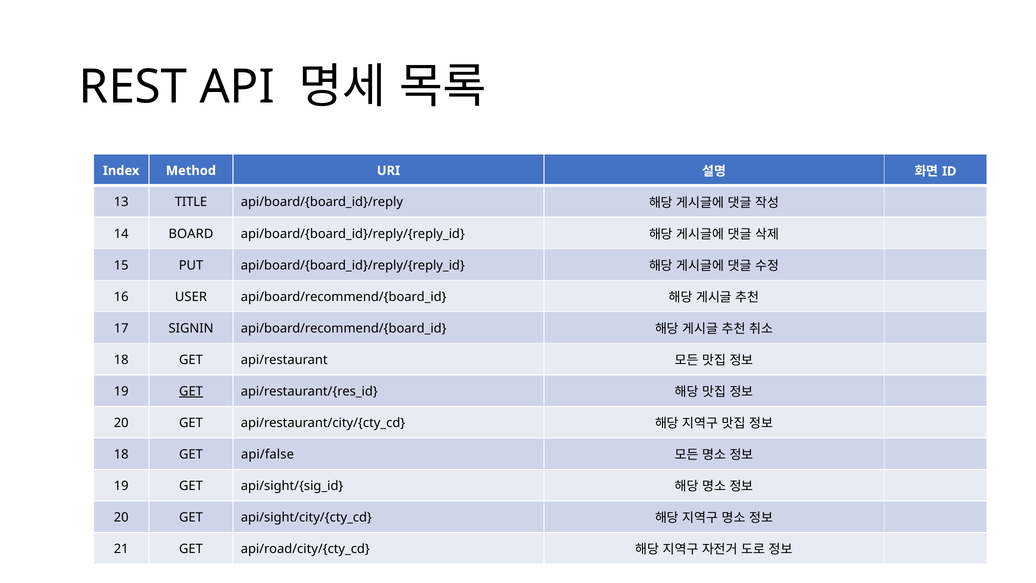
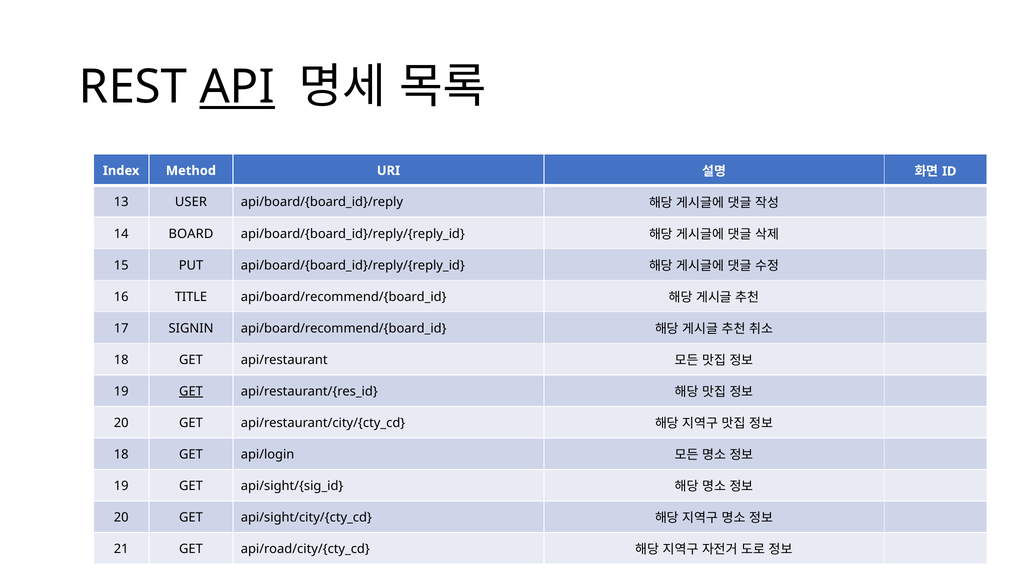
API underline: none -> present (237, 87)
TITLE: TITLE -> USER (191, 202)
USER: USER -> TITLE (191, 297)
api/false: api/false -> api/login (268, 454)
